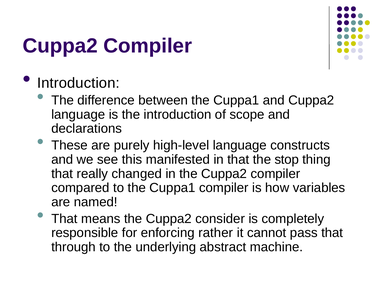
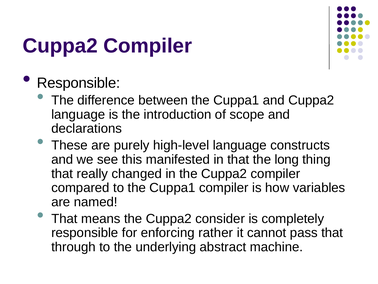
Introduction: Introduction -> Responsible (79, 83)
stop: stop -> long (287, 159)
